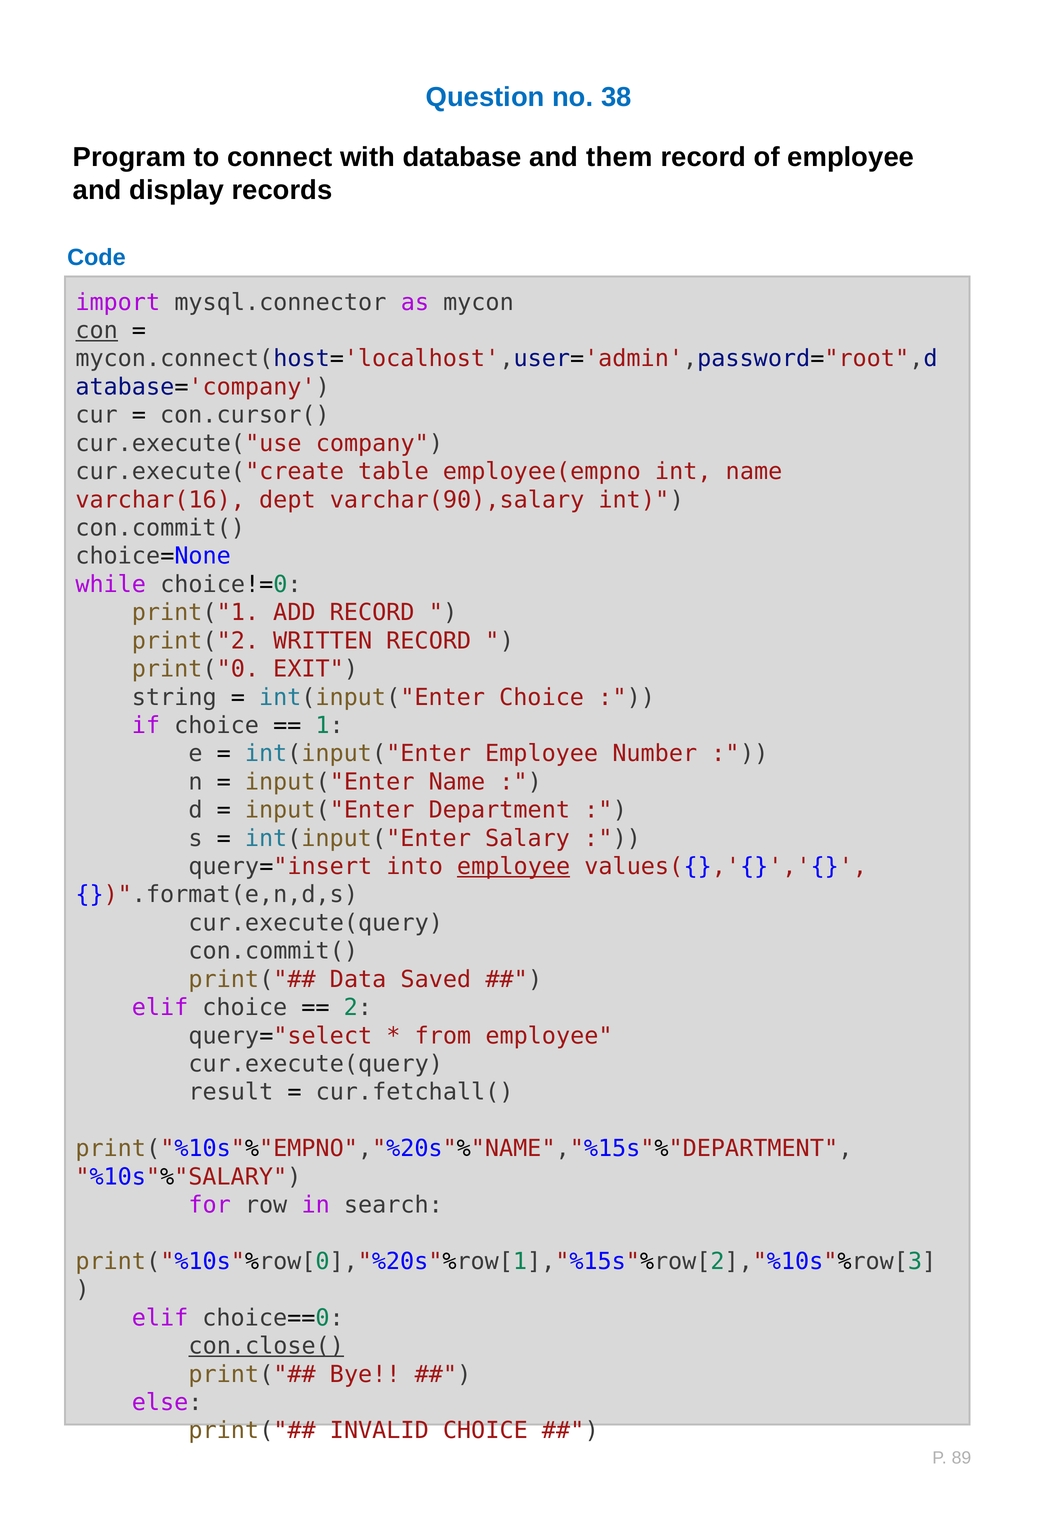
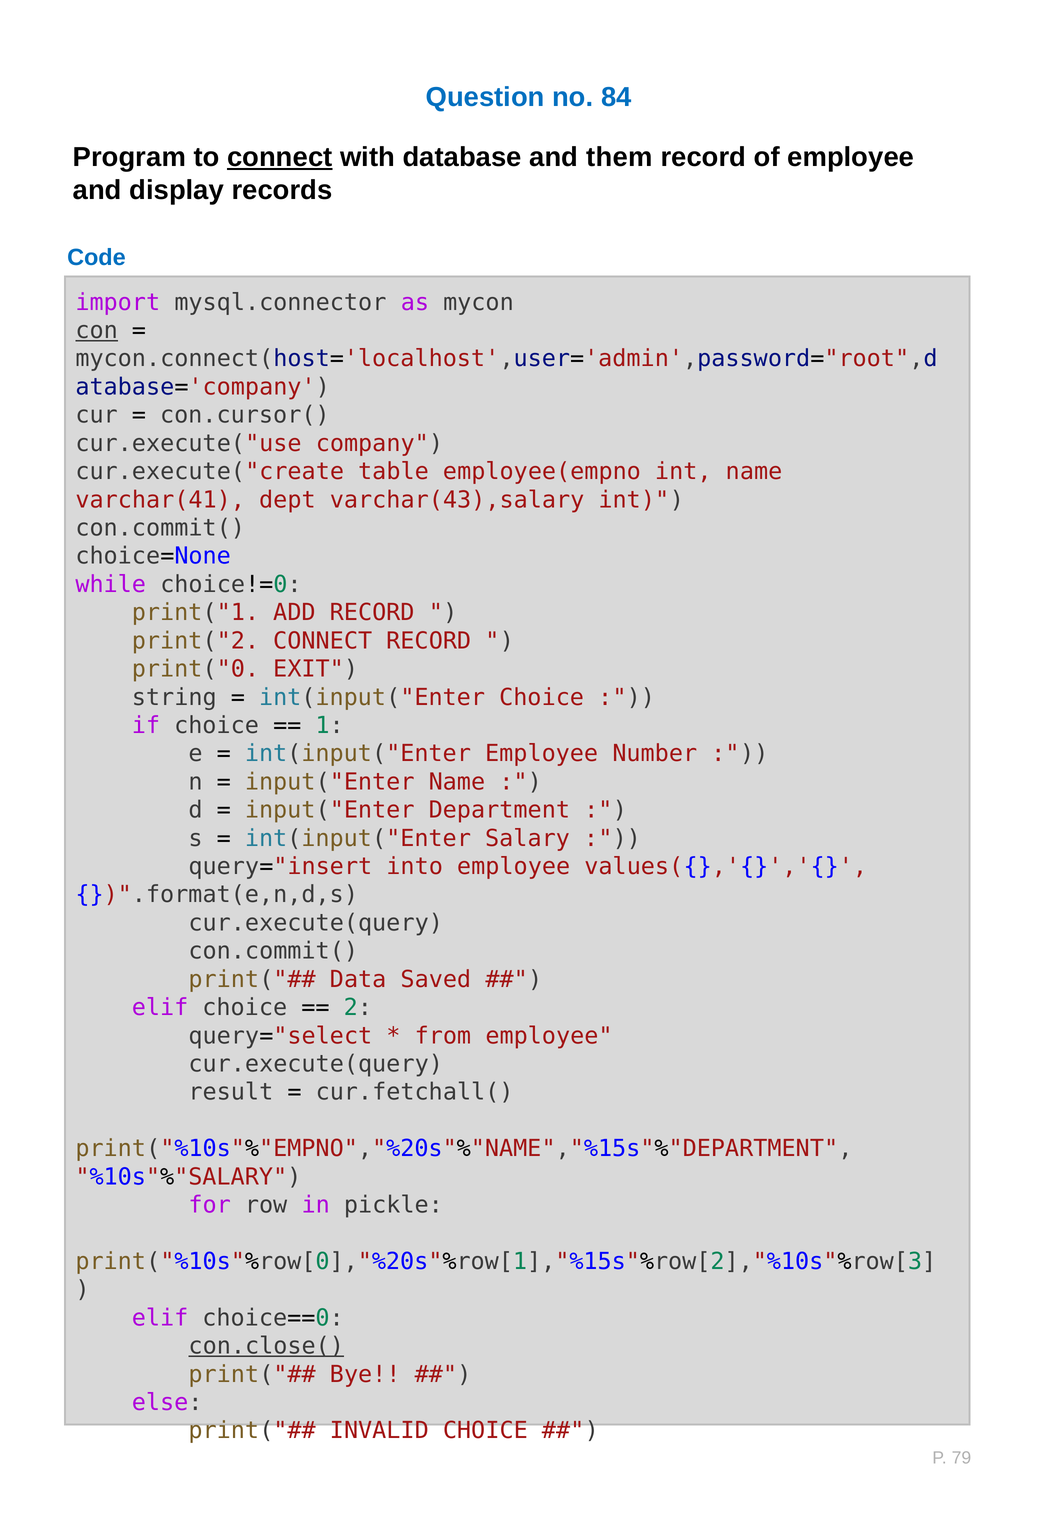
38: 38 -> 84 (616, 97)
connect underline: none -> present (280, 157)
varchar(16: varchar(16 -> varchar(41 (160, 500)
varchar(90),salary: varchar(90),salary -> varchar(43),salary (457, 500)
print("2 WRITTEN: WRITTEN -> CONNECT (323, 641)
employee underline: present -> none (514, 867)
search: search -> pickle (393, 1205)
89: 89 -> 79 (961, 1458)
